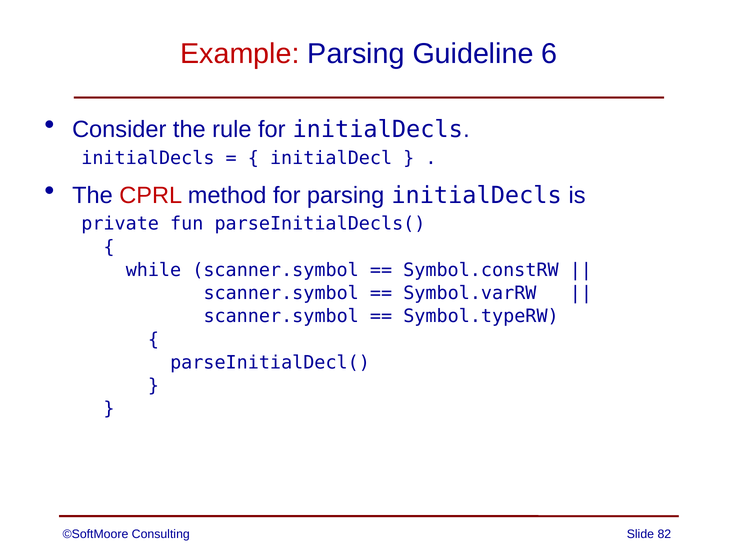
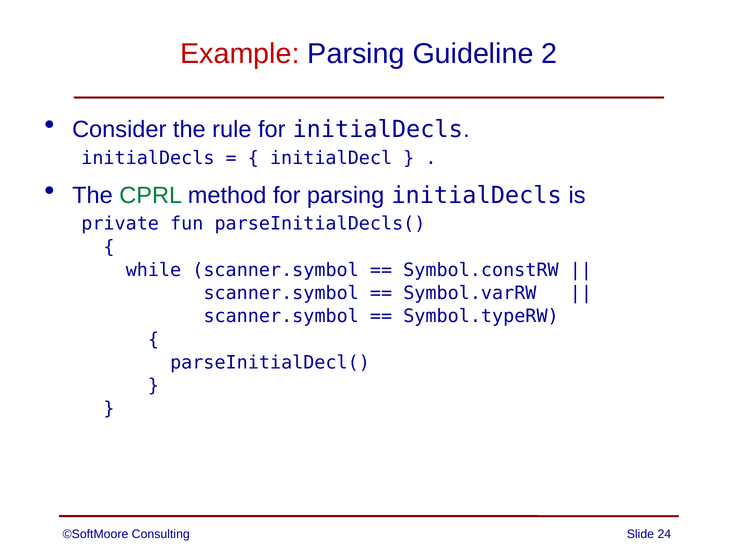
6: 6 -> 2 (549, 54)
CPRL colour: red -> green (151, 195)
82: 82 -> 24 (664, 535)
